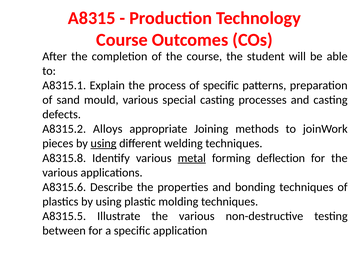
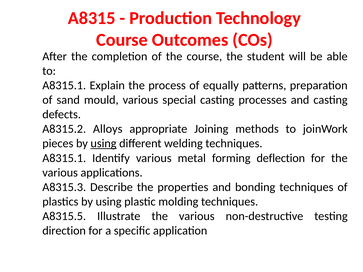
of specific: specific -> equally (221, 86)
A8315.8: A8315.8 -> A8315.1 (64, 158)
metal underline: present -> none (192, 158)
A8315.6: A8315.6 -> A8315.3 (64, 187)
between: between -> direction (64, 231)
